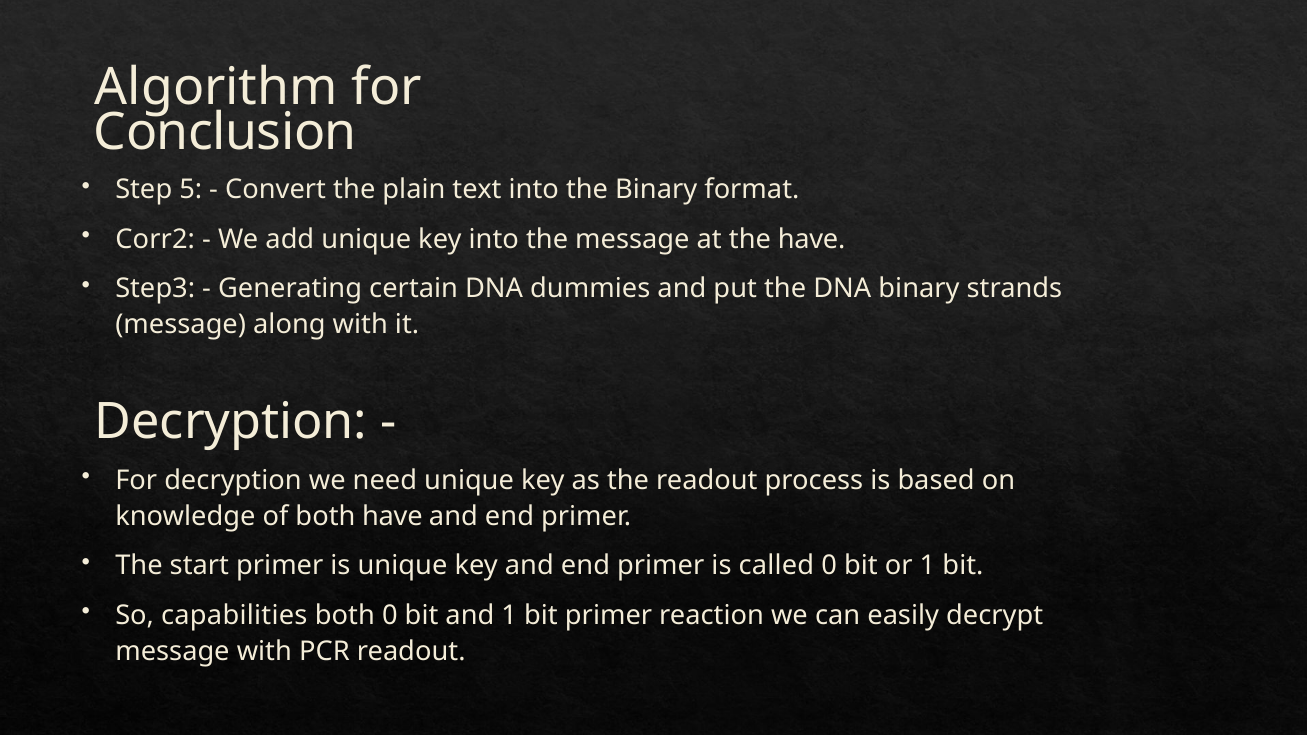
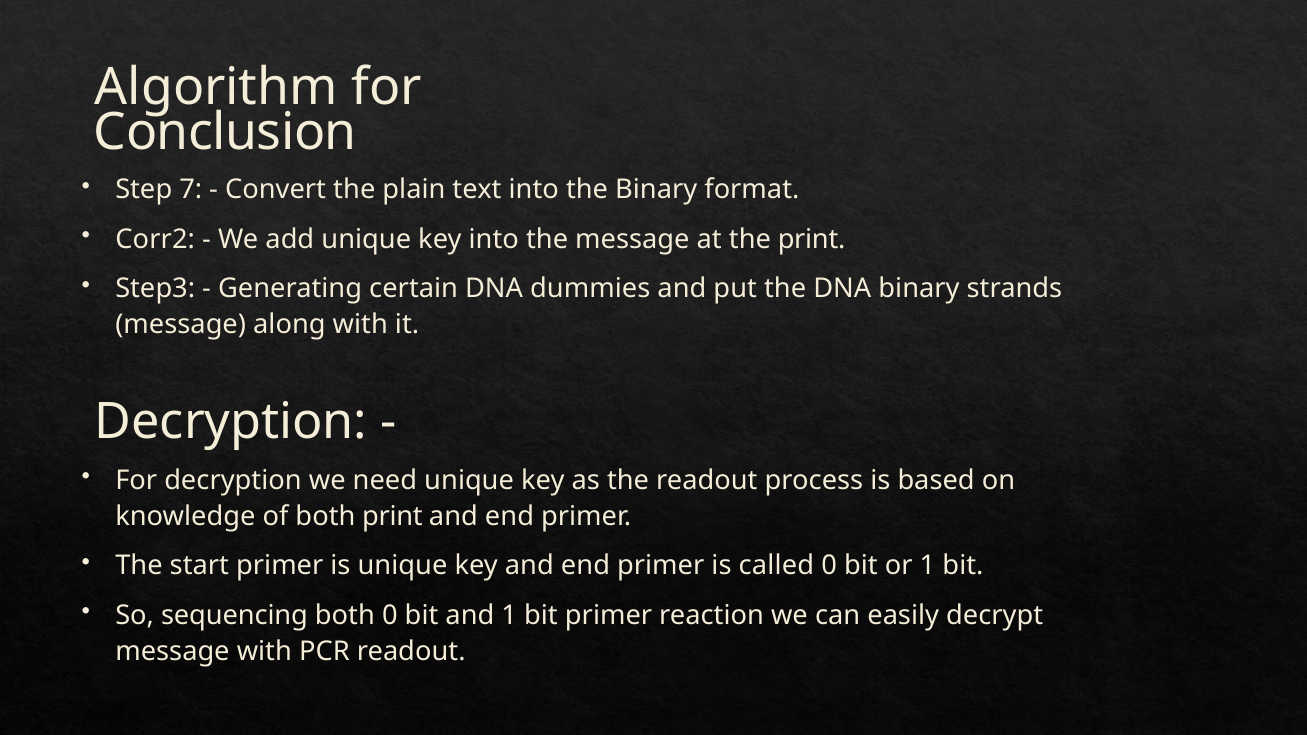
5: 5 -> 7 (191, 190)
the have: have -> print (812, 239)
both have: have -> print (392, 516)
capabilities: capabilities -> sequencing (234, 615)
